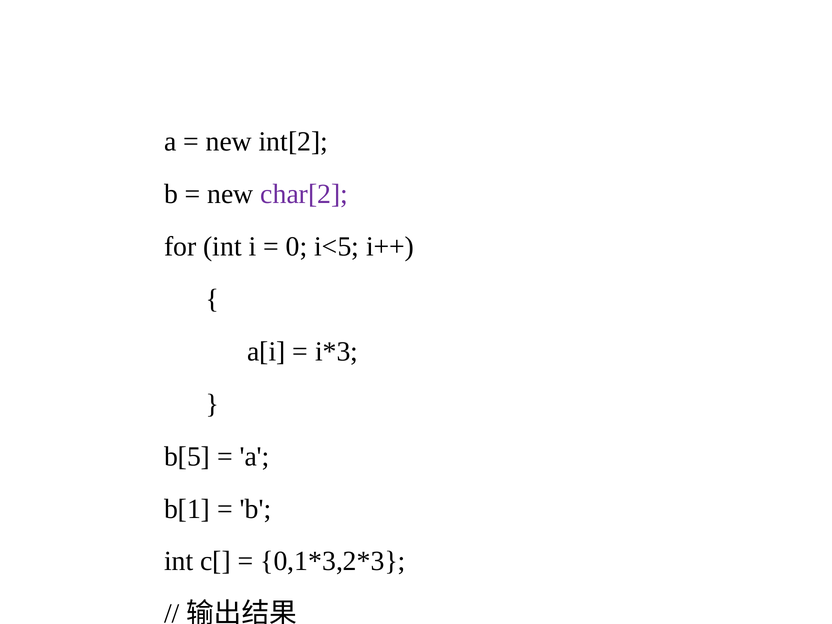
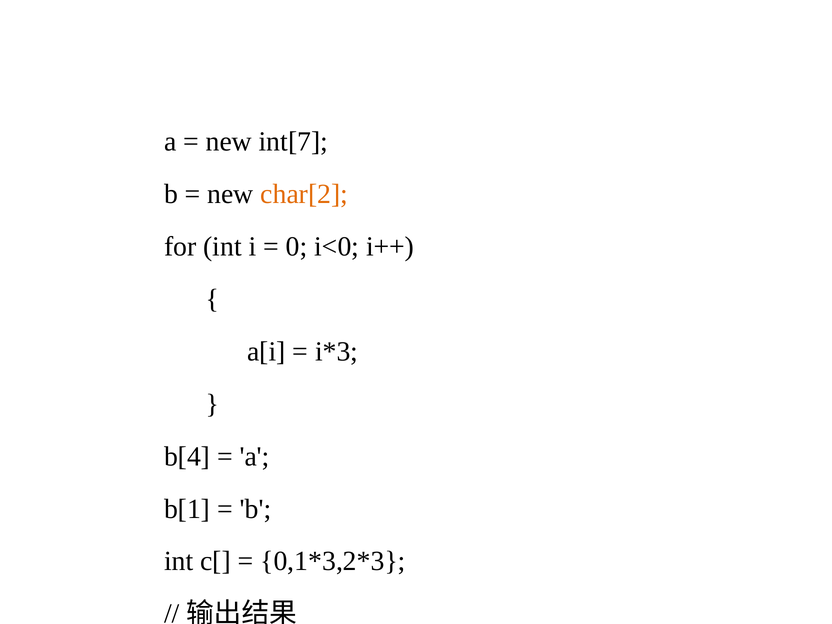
int[2: int[2 -> int[7 (293, 142)
char[2 colour: purple -> orange (304, 194)
i<5: i<5 -> i<0 (337, 246)
b[5: b[5 -> b[4 (187, 456)
